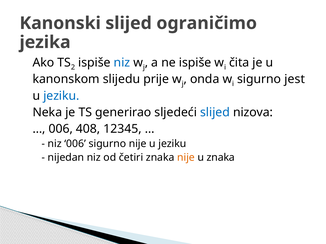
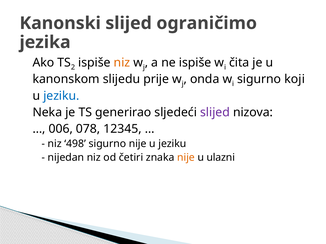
niz colour: blue -> orange (122, 63)
jest: jest -> koji (295, 79)
slijed colour: blue -> purple (215, 113)
408: 408 -> 078 (88, 129)
niz 006: 006 -> 498 (75, 144)
u znaka: znaka -> ulazni (221, 158)
